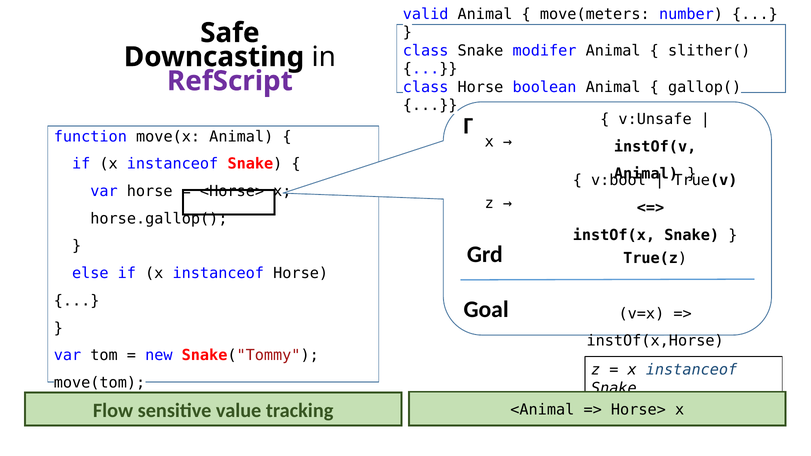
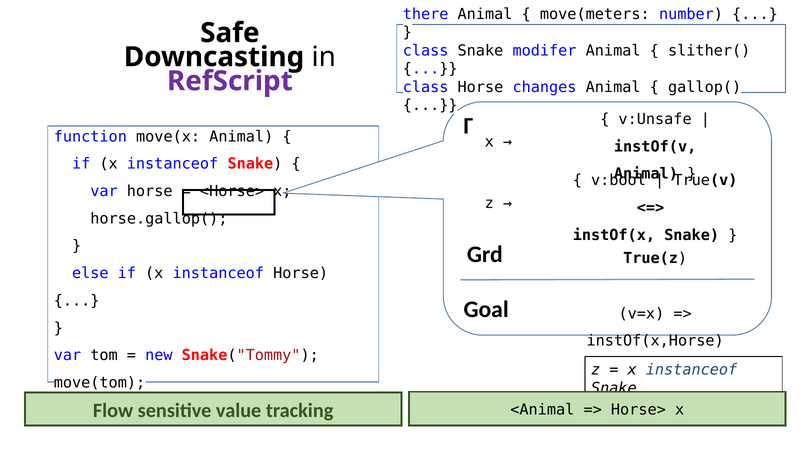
valid: valid -> there (426, 14)
boolean: boolean -> changes (545, 87)
